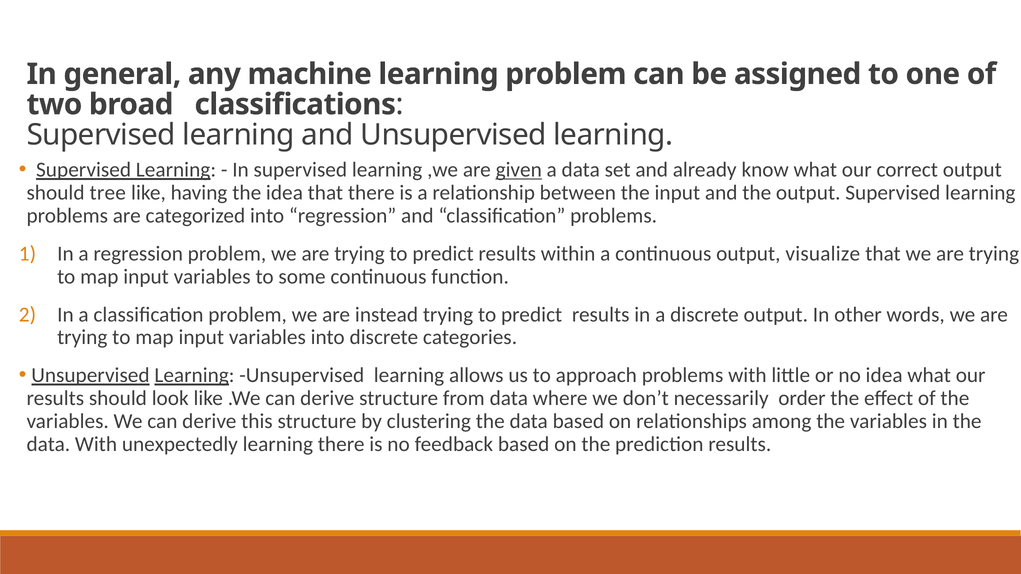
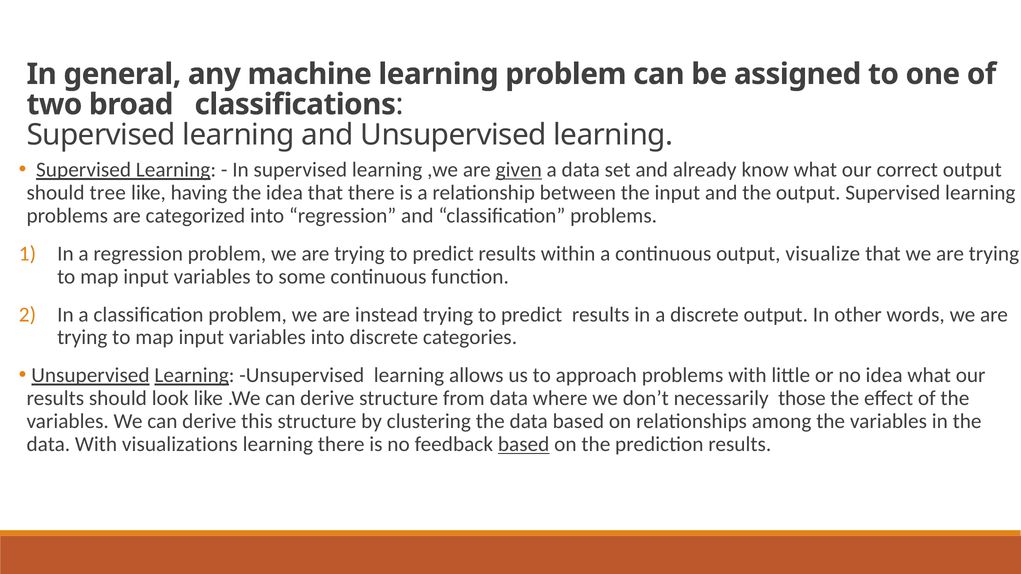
order: order -> those (802, 399)
unexpectedly: unexpectedly -> visualizations (180, 445)
based underline: none -> present (524, 445)
